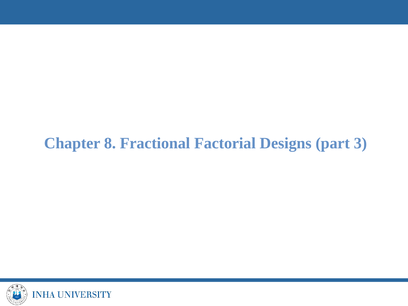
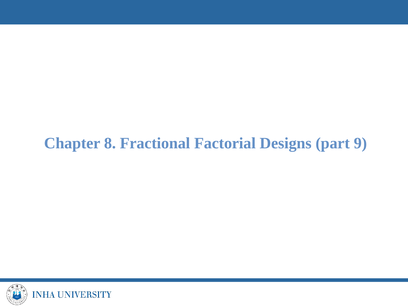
3: 3 -> 9 (360, 143)
